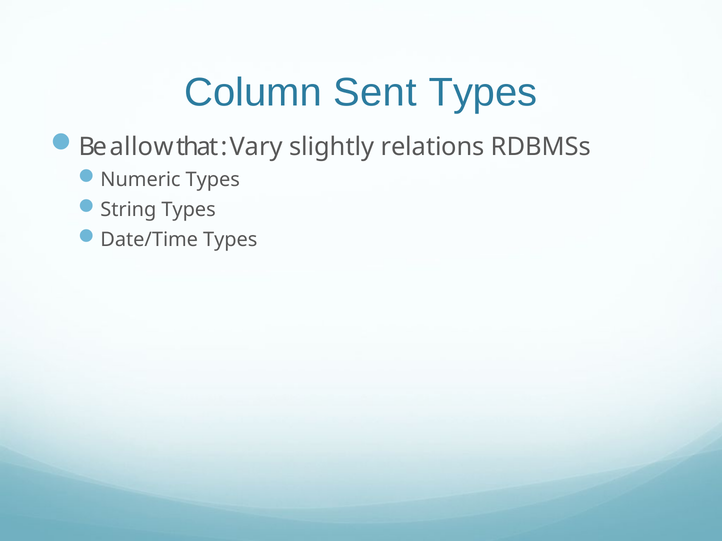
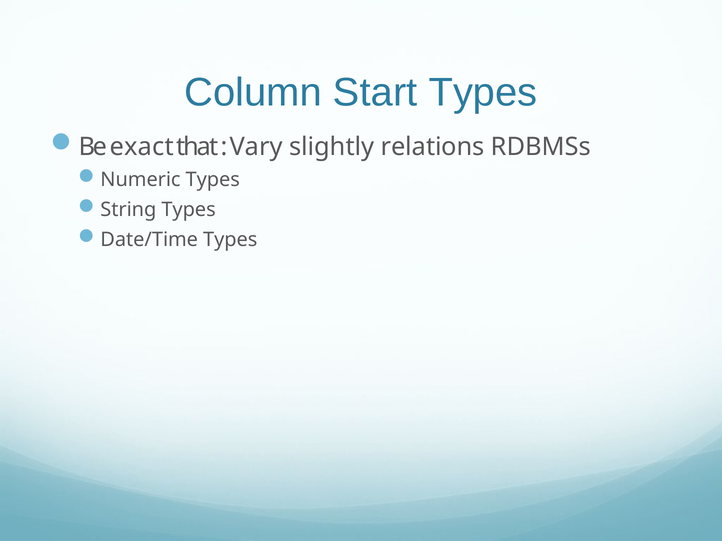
Sent: Sent -> Start (375, 93)
allow: allow -> exact (142, 147)
